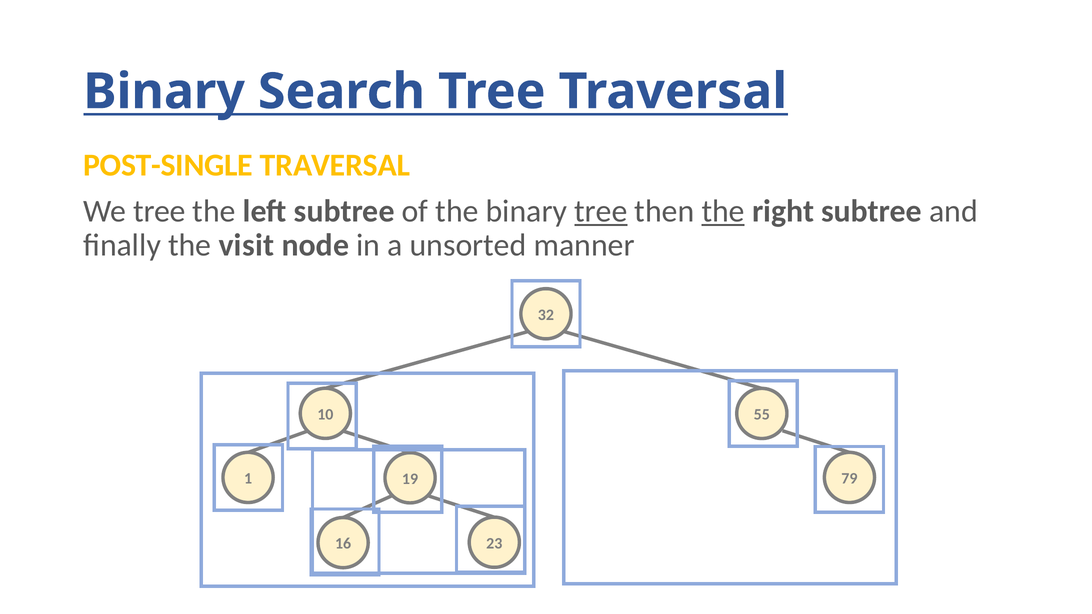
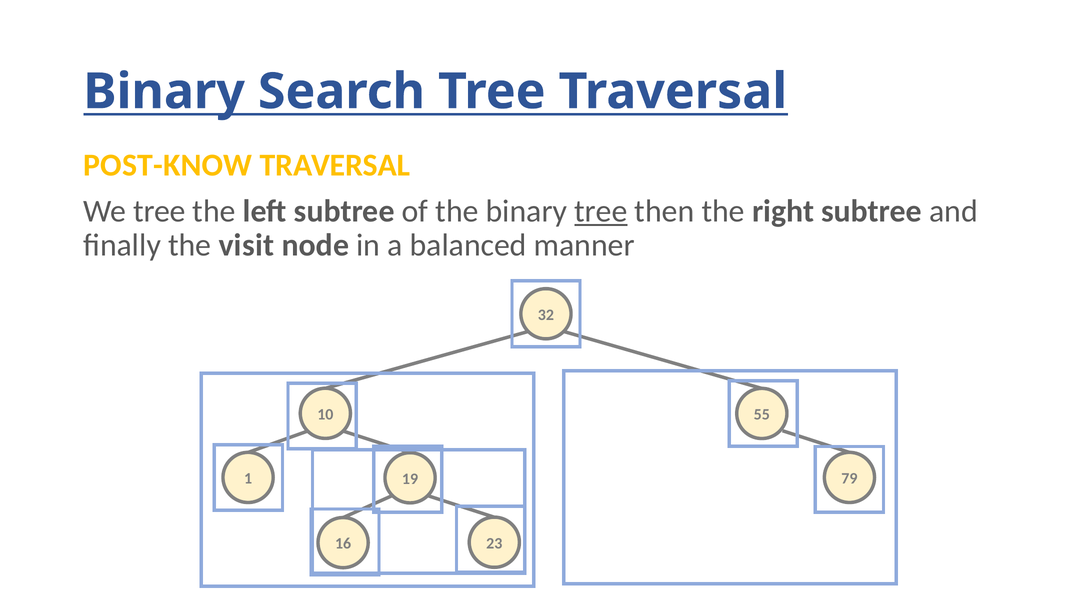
POST-SINGLE: POST-SINGLE -> POST-KNOW (168, 166)
the underline: present -> none (723, 211)
unsorted: unsorted -> balanced (468, 246)
